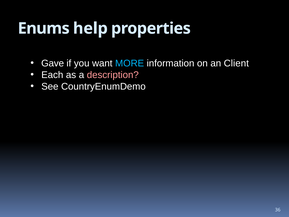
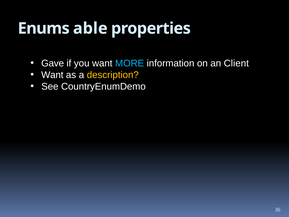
help: help -> able (90, 28)
Each: Each -> Want (52, 75)
description colour: pink -> yellow (113, 75)
